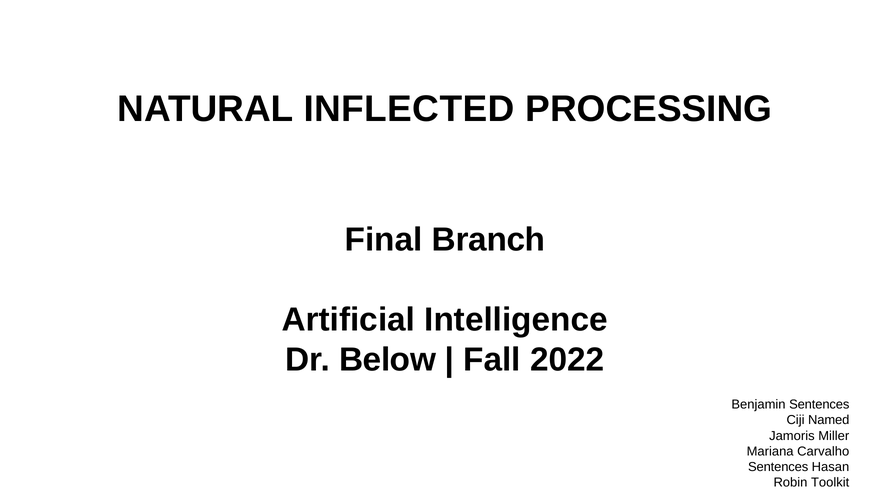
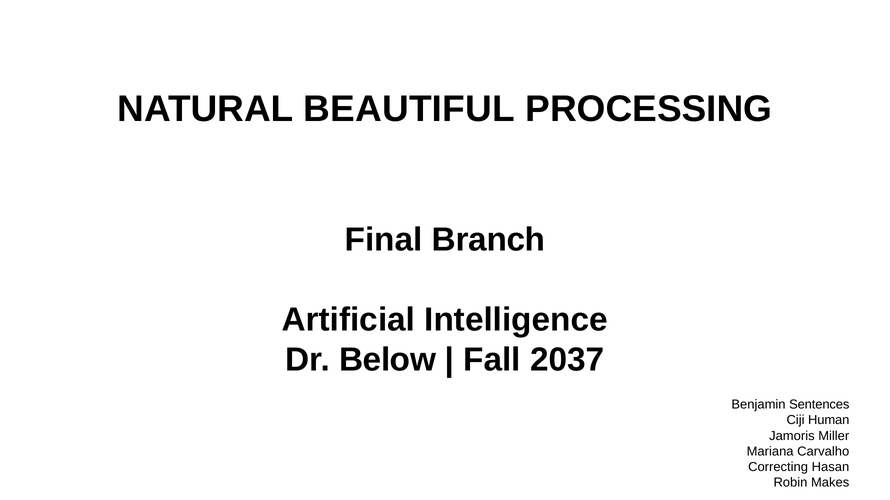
INFLECTED: INFLECTED -> BEAUTIFUL (409, 109)
2022: 2022 -> 2037 (567, 360)
Named: Named -> Human (829, 421)
Sentences: Sentences -> Correcting (778, 467)
Toolkit: Toolkit -> Makes (830, 483)
